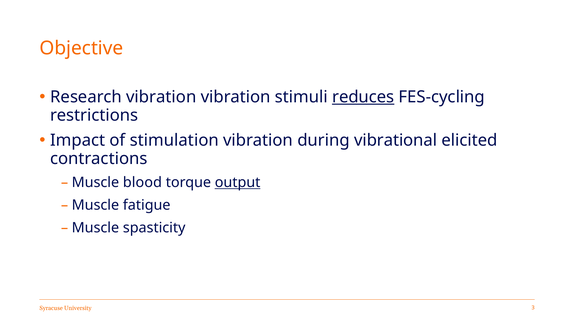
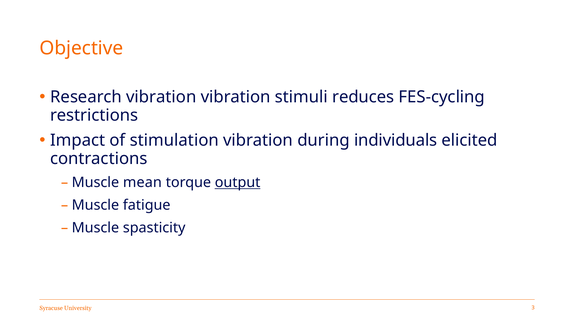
reduces underline: present -> none (363, 97)
vibrational: vibrational -> individuals (396, 140)
blood: blood -> mean (142, 182)
